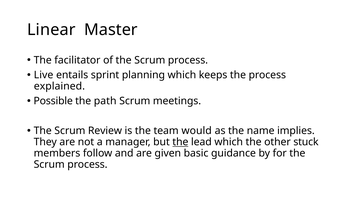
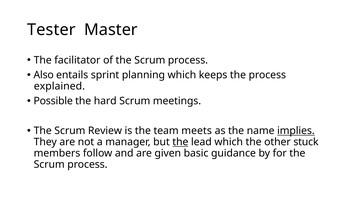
Linear: Linear -> Tester (51, 30)
Live: Live -> Also (44, 75)
path: path -> hard (105, 101)
would: would -> meets (197, 131)
implies underline: none -> present (296, 131)
